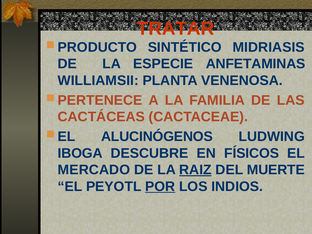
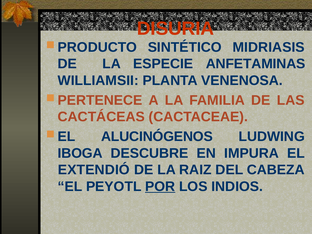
TRATAR: TRATAR -> DISURIA (176, 29)
FÍSICOS: FÍSICOS -> IMPURA (252, 153)
MERCADO: MERCADO -> EXTENDIÓ (94, 170)
RAIZ underline: present -> none (195, 170)
MUERTE: MUERTE -> CABEZA (276, 170)
